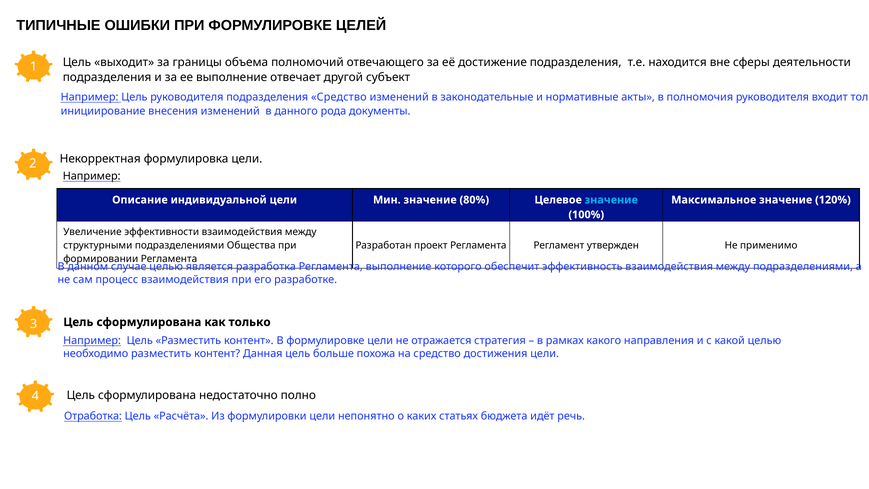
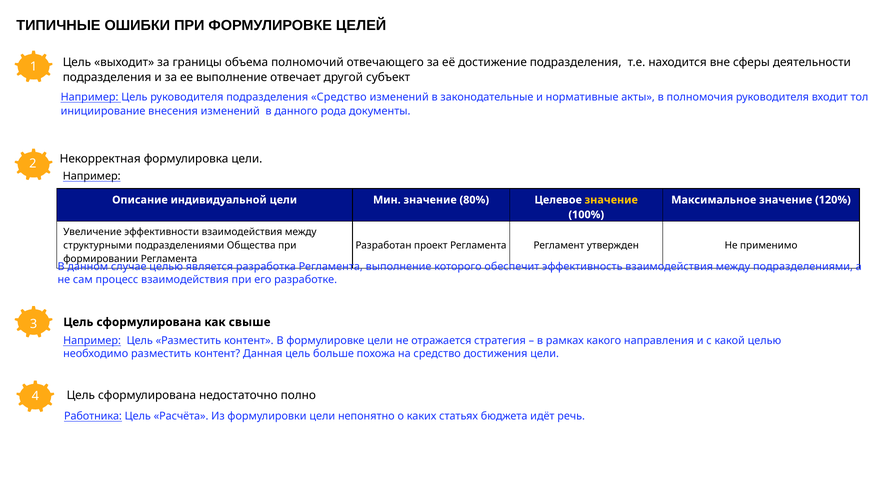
значение colour: light blue -> yellow (611, 200)
как только: только -> свыше (250, 322)
Отработка: Отработка -> Работника (93, 416)
